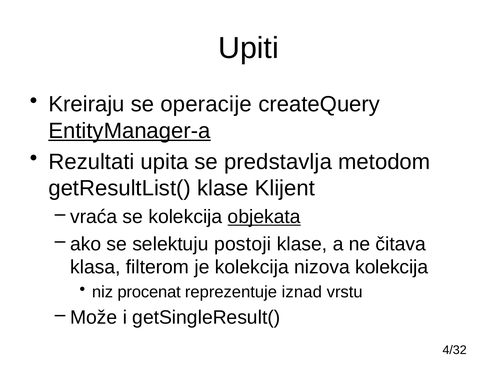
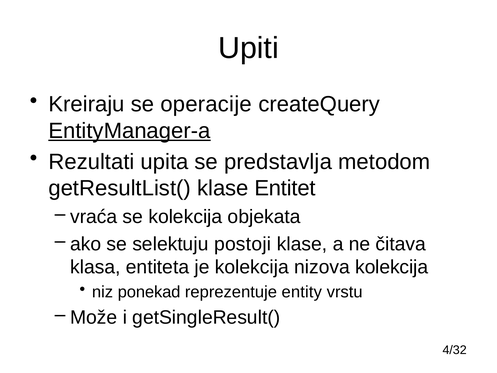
Klijent: Klijent -> Entitet (285, 188)
objekata underline: present -> none (264, 217)
filterom: filterom -> entiteta (157, 267)
procenat: procenat -> ponekad (149, 292)
iznad: iznad -> entity (302, 292)
